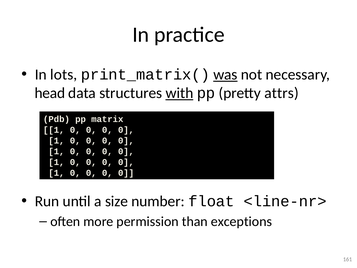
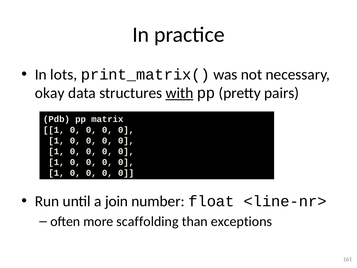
was underline: present -> none (225, 75)
head: head -> okay (50, 93)
attrs: attrs -> pairs (282, 93)
size: size -> join (117, 201)
permission: permission -> scaffolding (148, 221)
